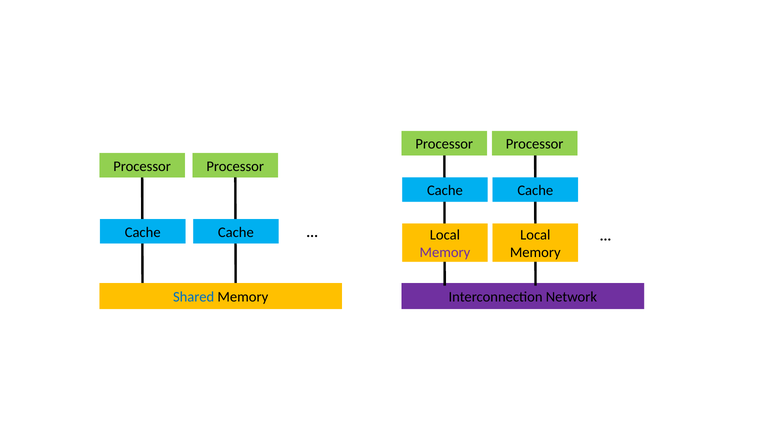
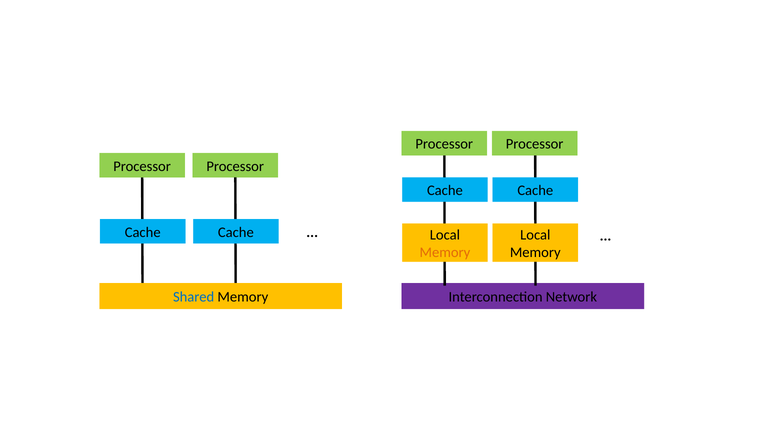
Memory colour: purple -> orange (445, 252)
